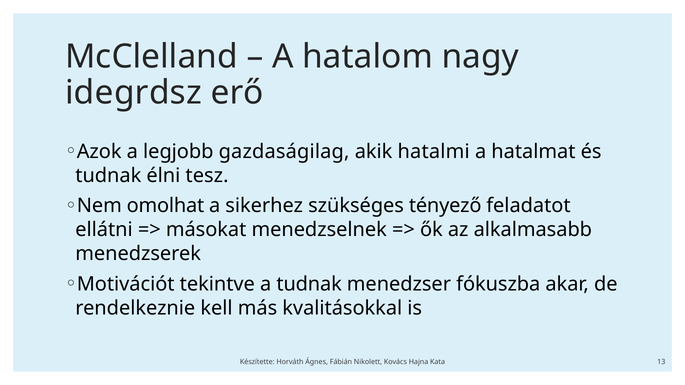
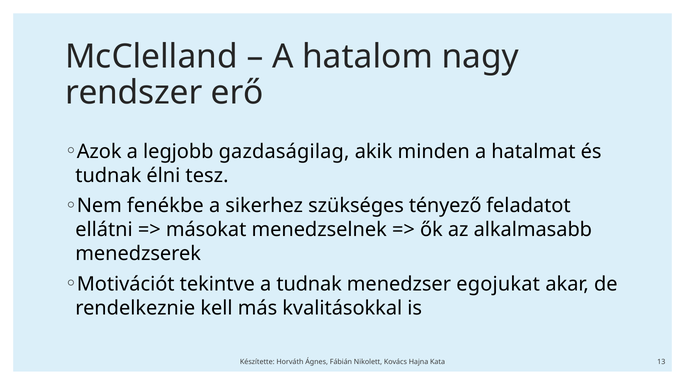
idegrdsz: idegrdsz -> rendszer (134, 93)
hatalmi: hatalmi -> minden (434, 152)
omolhat: omolhat -> fenékbe (165, 206)
fókuszba: fókuszba -> egojukat (498, 284)
